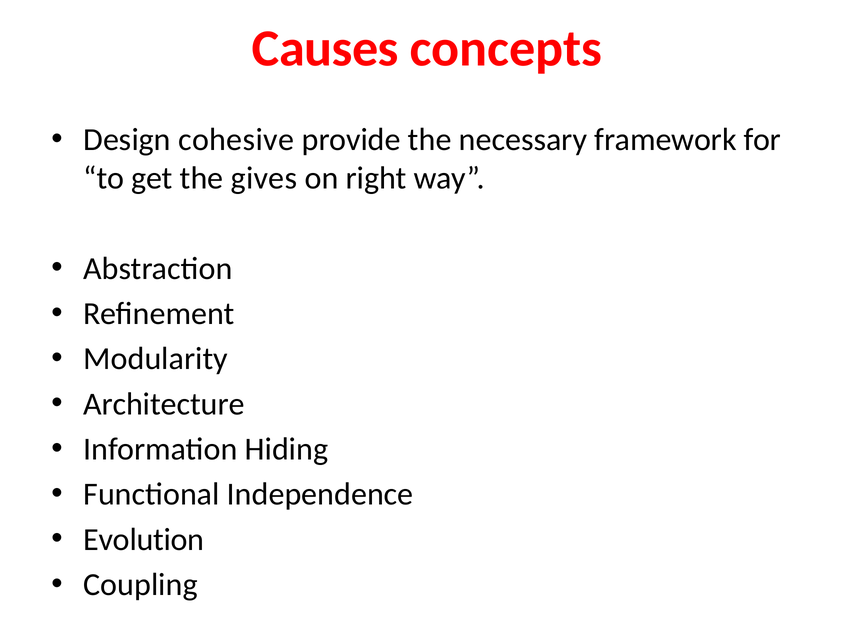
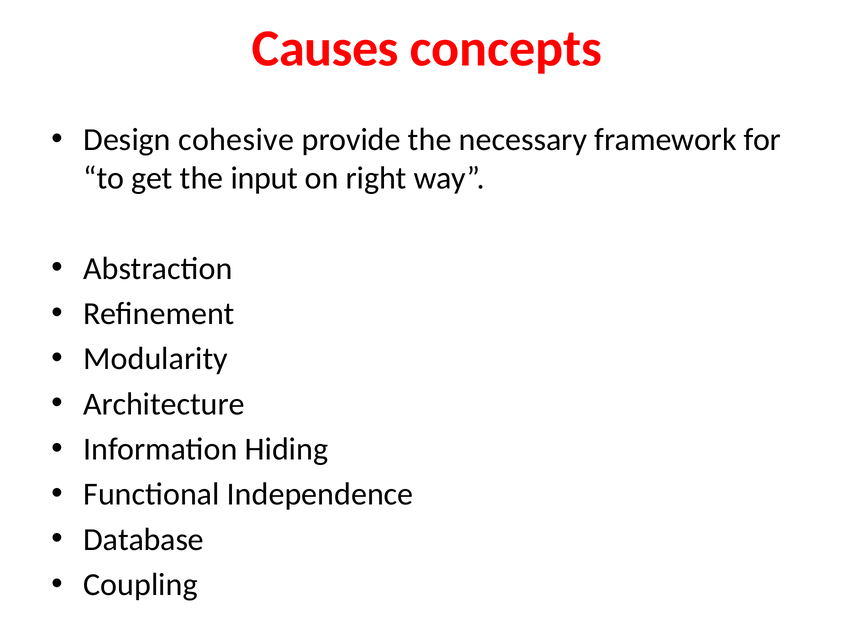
gives: gives -> input (264, 178)
Evolution: Evolution -> Database (144, 540)
